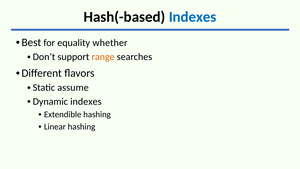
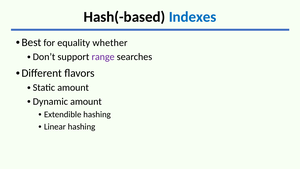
range colour: orange -> purple (103, 57)
Static assume: assume -> amount (73, 88)
Dynamic indexes: indexes -> amount (86, 101)
